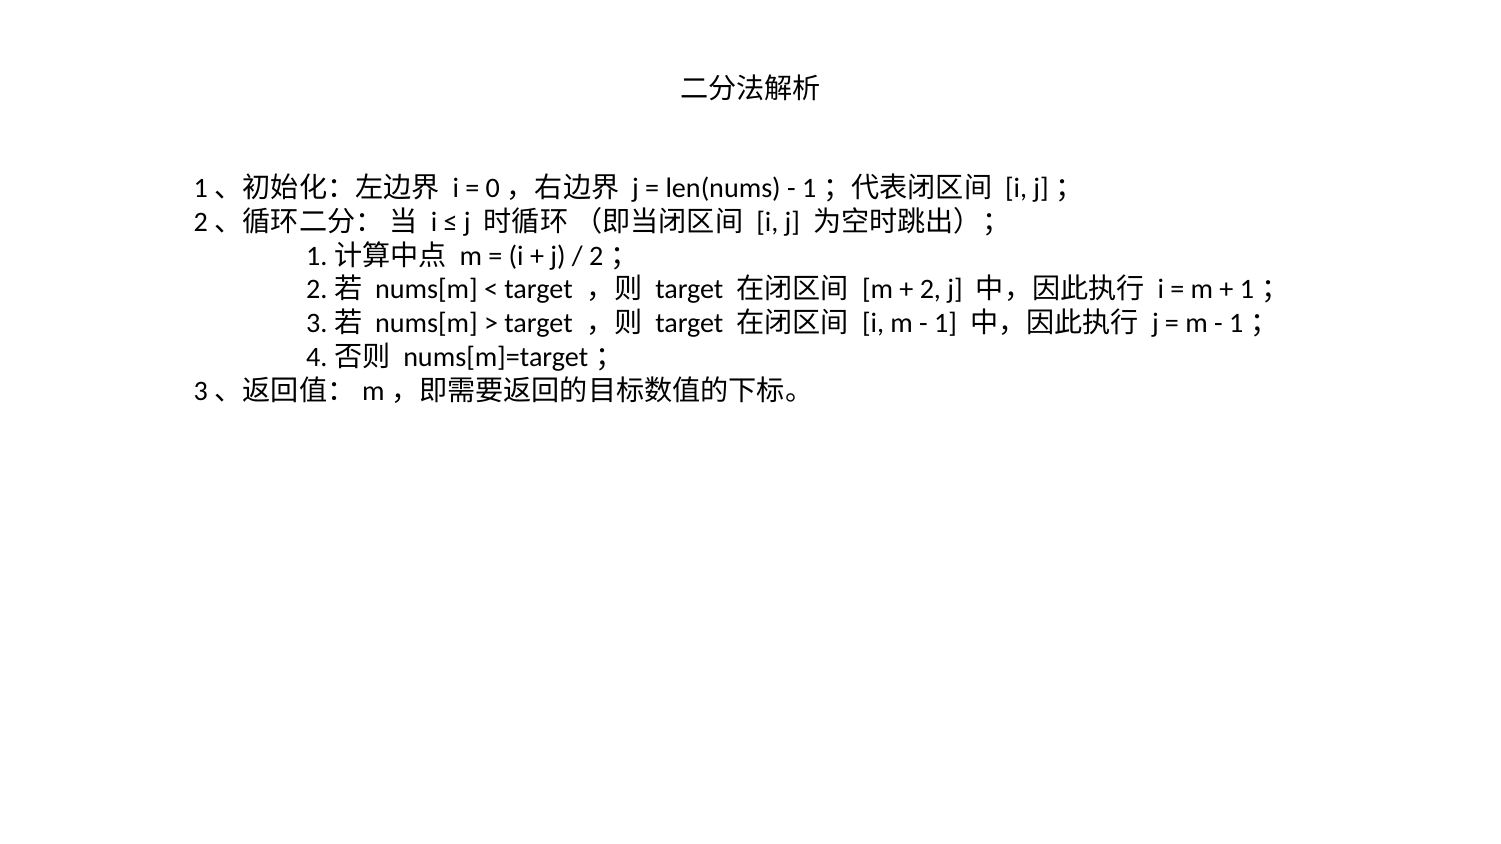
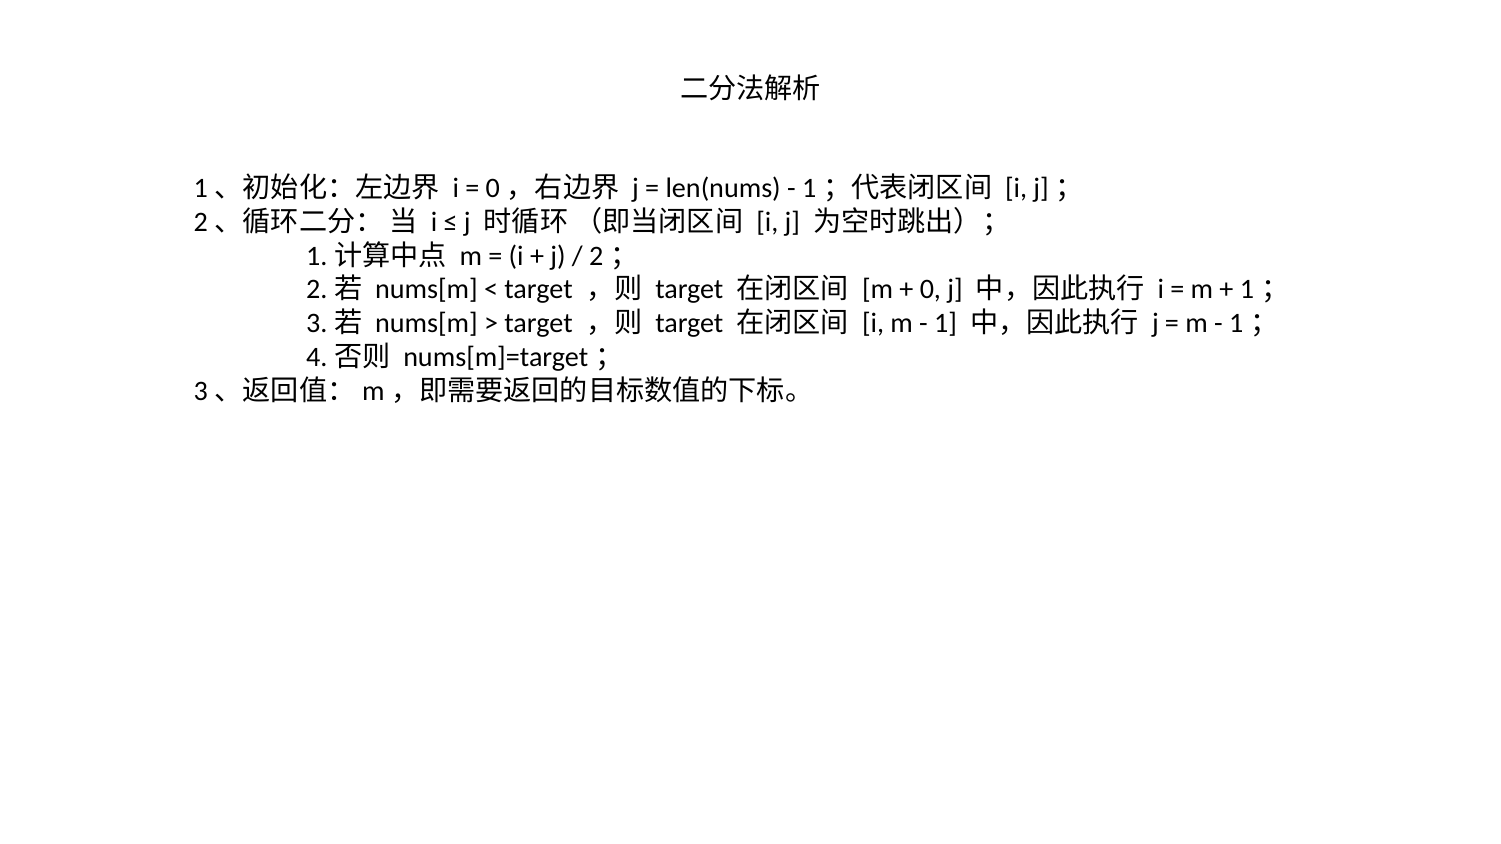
2: 2 -> 0 (930, 290)
